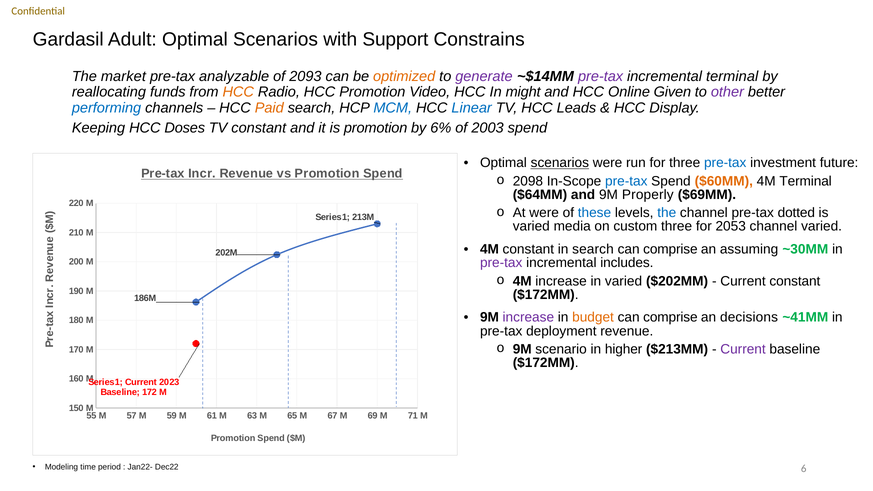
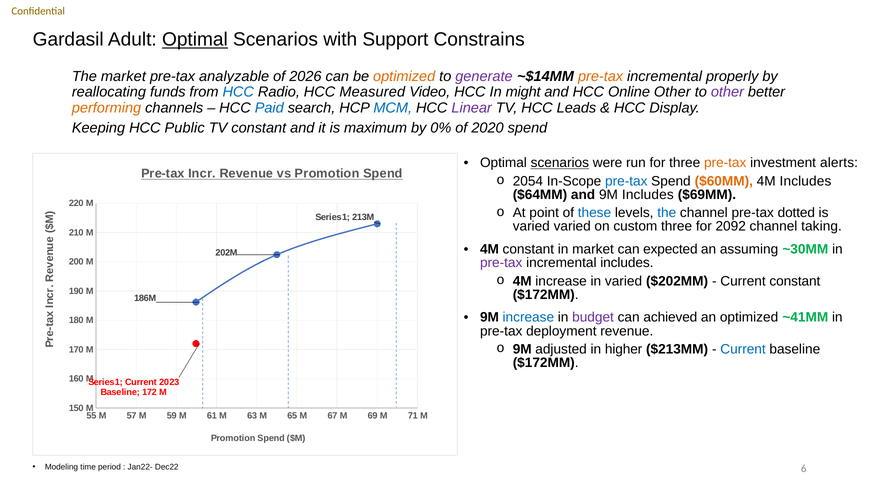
Optimal underline: none -> present (195, 40)
2093: 2093 -> 2026 (305, 76)
pre-tax colour: purple -> orange (601, 76)
incremental terminal: terminal -> properly (732, 76)
HCC colour: orange -> blue (238, 92)
HCC Promotion: Promotion -> Measured (372, 92)
Online Given: Given -> Other (672, 92)
performing colour: blue -> orange (107, 108)
Paid colour: orange -> blue (269, 108)
Linear colour: blue -> purple (472, 108)
Doses: Doses -> Public (185, 128)
is promotion: promotion -> maximum (376, 128)
6%: 6% -> 0% (441, 128)
2003: 2003 -> 2020 (488, 128)
pre-tax colour: blue -> orange (725, 163)
future: future -> alerts (839, 163)
2098: 2098 -> 2054 (528, 181)
4M Terminal: Terminal -> Includes (805, 181)
9M Properly: Properly -> Includes (648, 195)
At were: were -> point (544, 213)
varied media: media -> varied (572, 227)
2053: 2053 -> 2092 (731, 227)
channel varied: varied -> taking (822, 227)
in search: search -> market (593, 249)
comprise: comprise -> expected (670, 249)
increase colour: purple -> blue (528, 317)
budget colour: orange -> purple (593, 317)
comprise: comprise -> achieved (670, 317)
an decisions: decisions -> optimized (749, 317)
scenario: scenario -> adjusted (561, 349)
Current colour: purple -> blue (743, 349)
